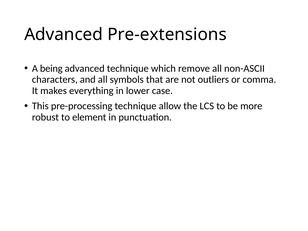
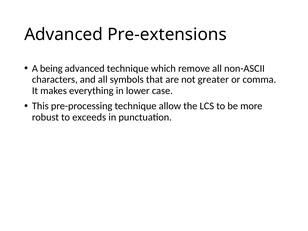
outliers: outliers -> greater (213, 80)
element: element -> exceeds (89, 117)
